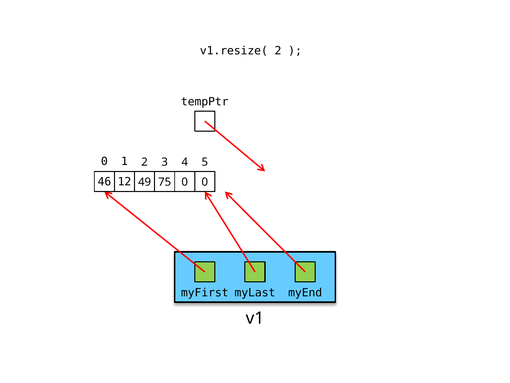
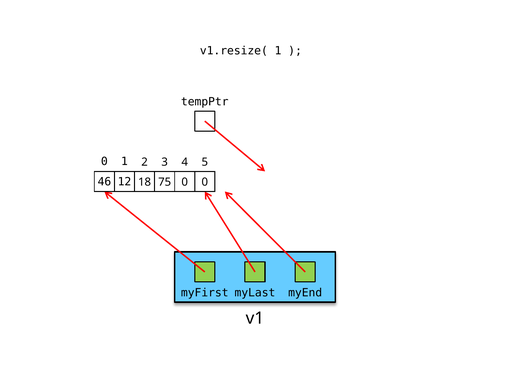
v1.resize( 2: 2 -> 1 (278, 51)
49: 49 -> 18 (145, 182)
